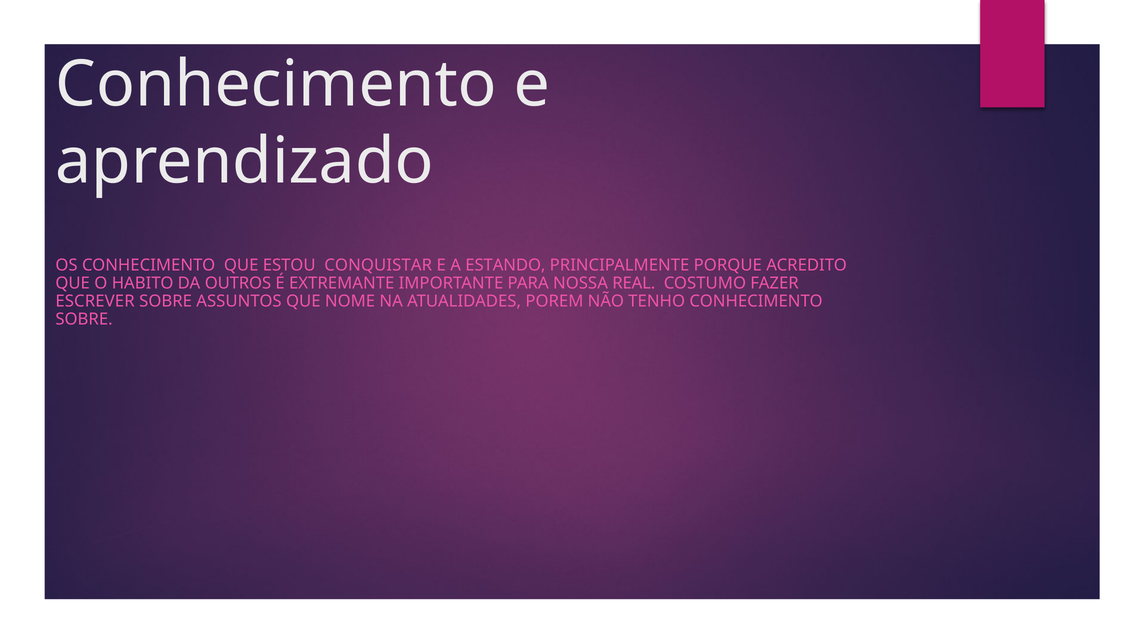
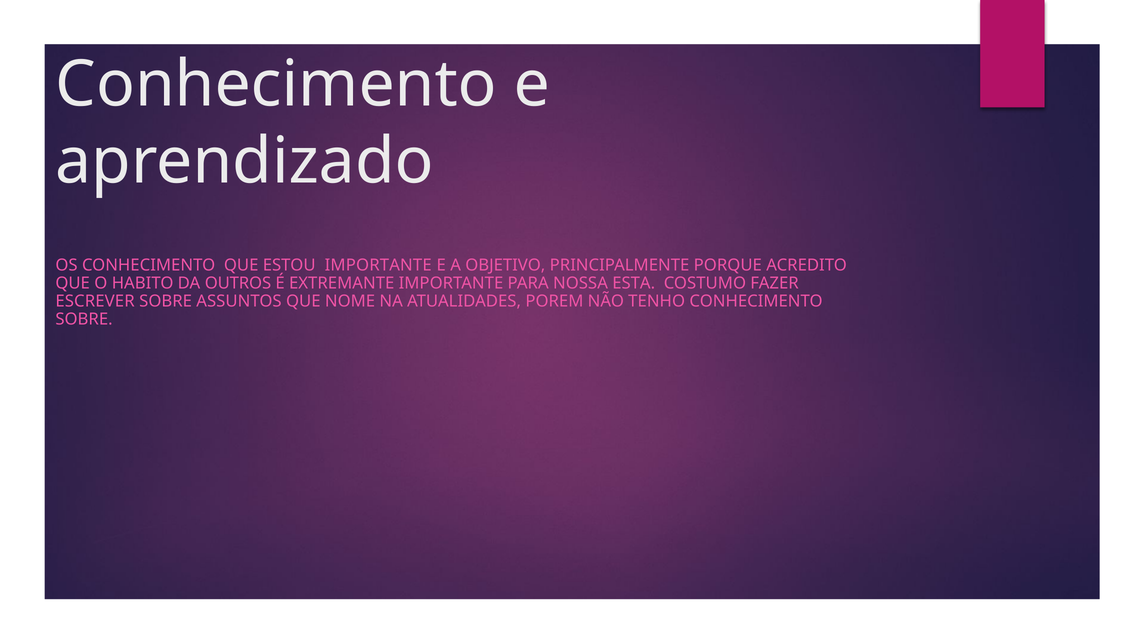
ESTOU CONQUISTAR: CONQUISTAR -> IMPORTANTE (378, 265)
ESTANDO: ESTANDO -> OBJETIVO (505, 265)
REAL: REAL -> ESTA (634, 283)
